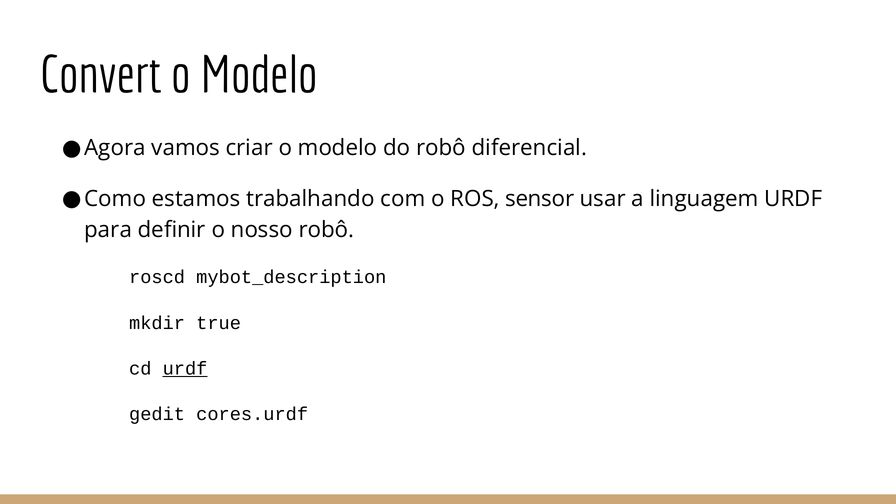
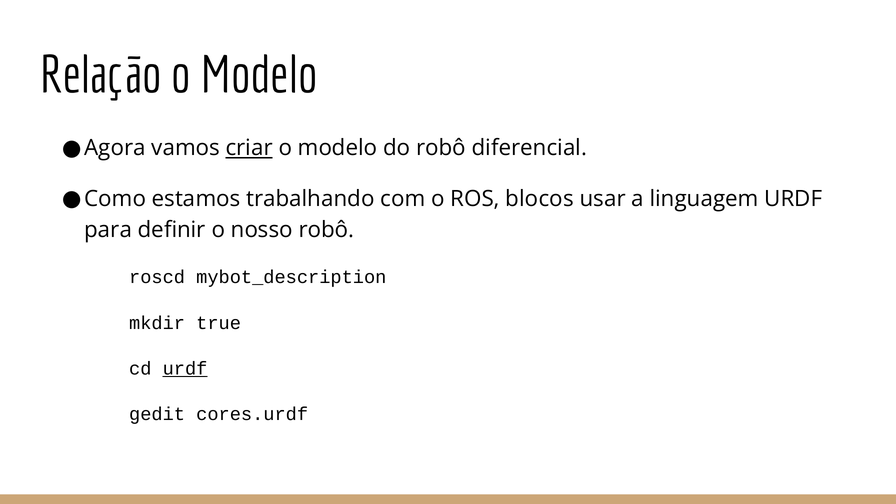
Convert: Convert -> Relação (101, 76)
criar underline: none -> present (249, 148)
sensor: sensor -> blocos (540, 199)
